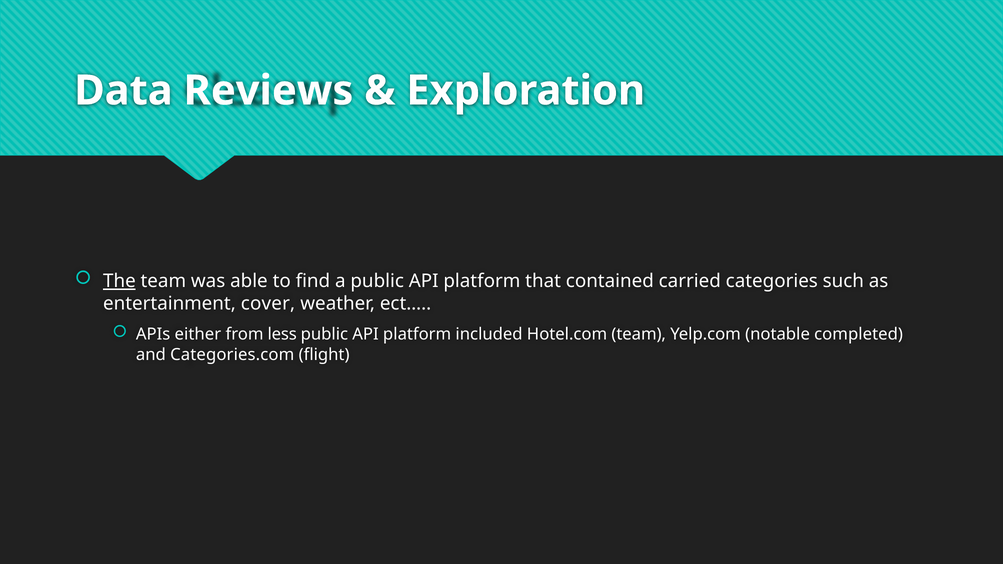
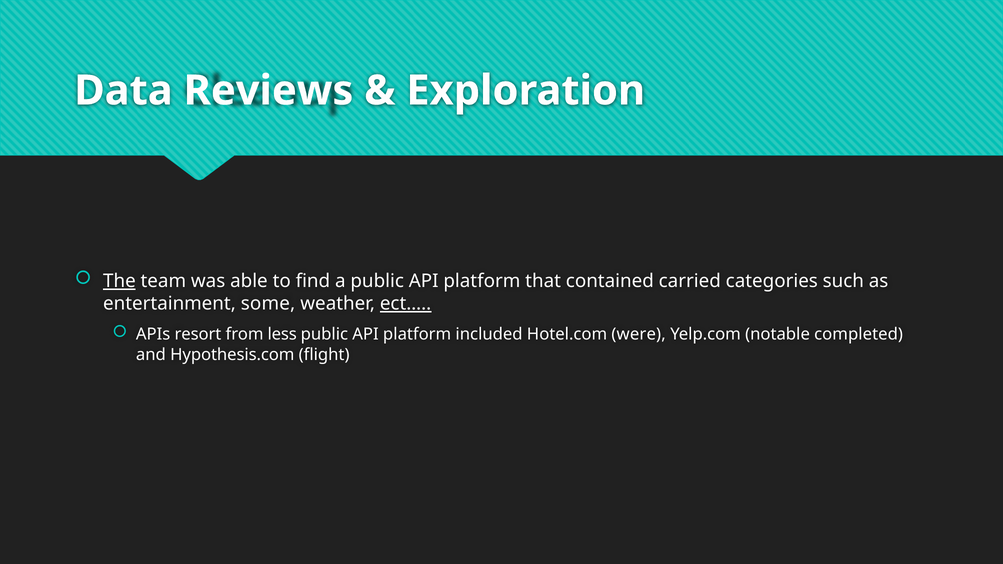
cover: cover -> some (268, 304)
ect… underline: none -> present (406, 304)
either: either -> resort (198, 335)
Hotel.com team: team -> were (639, 335)
Categories.com: Categories.com -> Hypothesis.com (232, 355)
